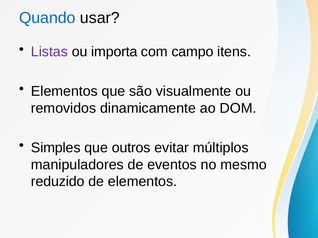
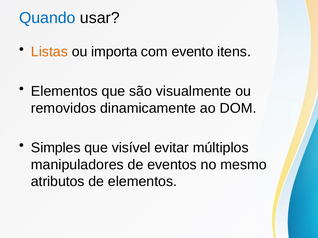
Listas colour: purple -> orange (49, 52)
campo: campo -> evento (192, 52)
outros: outros -> visível (131, 148)
reduzido: reduzido -> atributos (58, 182)
